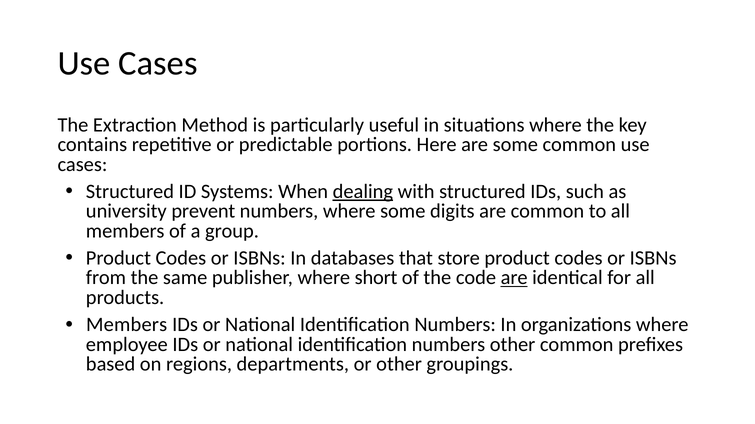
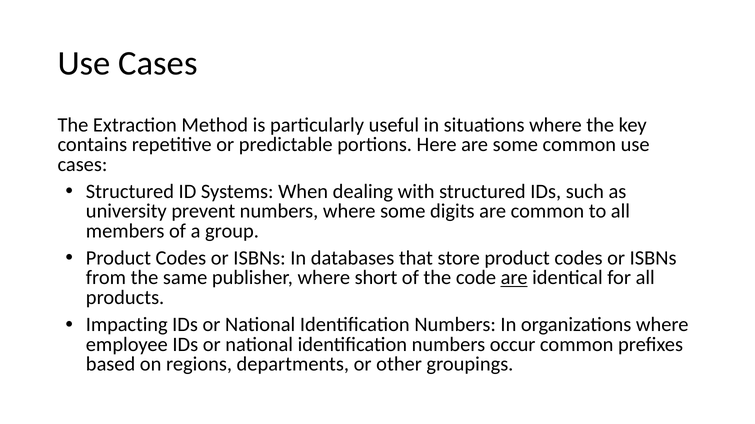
dealing underline: present -> none (363, 192)
Members: Members -> Impacting (127, 325)
numbers other: other -> occur (513, 345)
